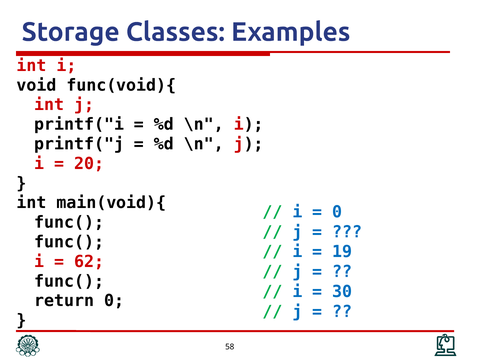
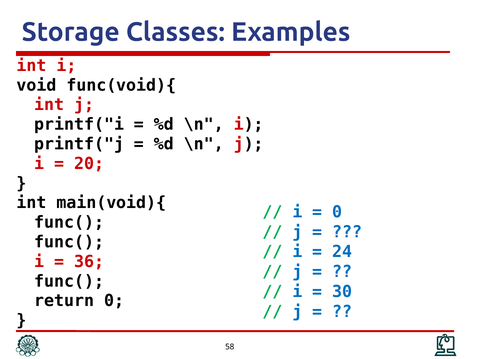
19: 19 -> 24 (342, 251)
62: 62 -> 36 (89, 261)
